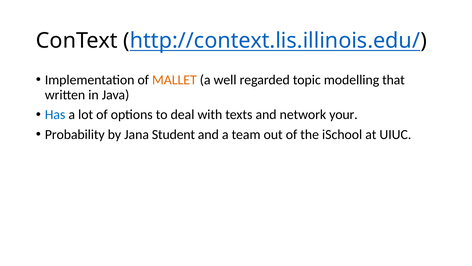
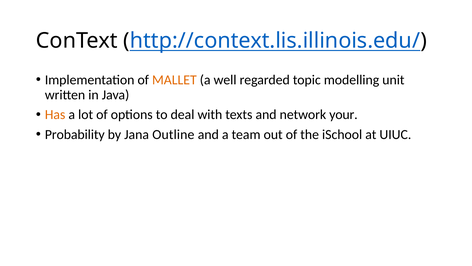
that: that -> unit (393, 80)
Has colour: blue -> orange (55, 114)
Student: Student -> Outline (173, 134)
